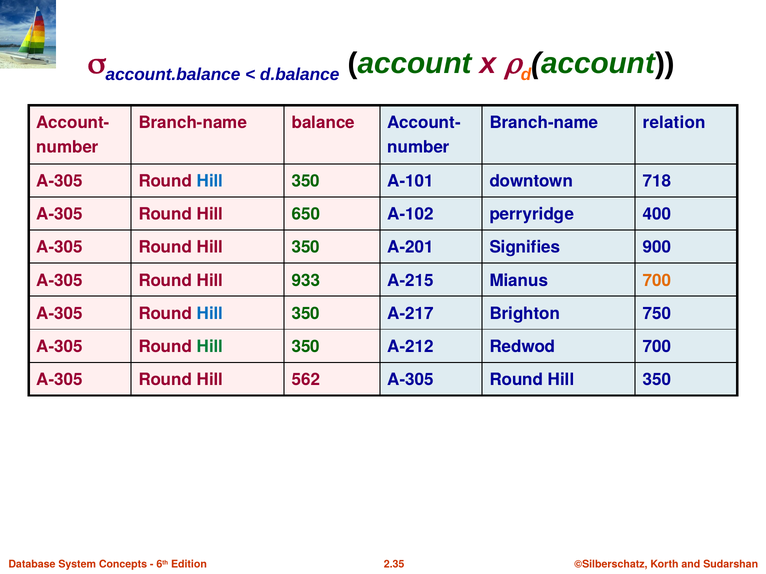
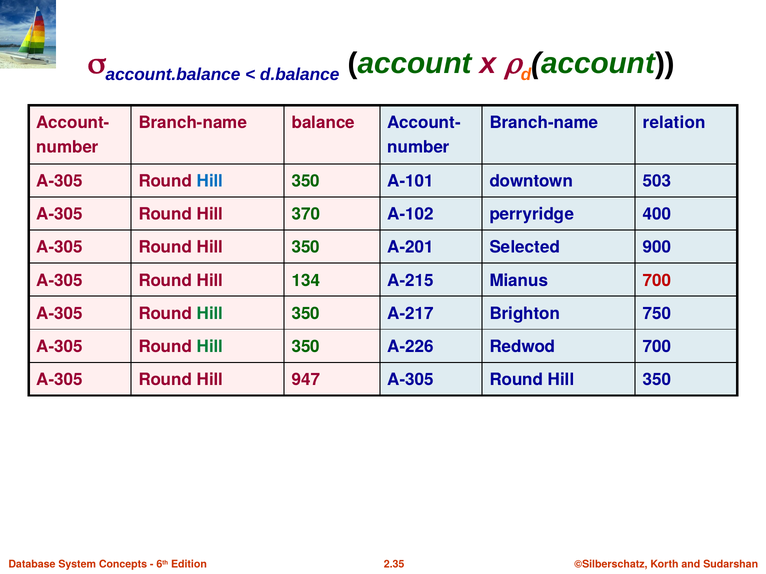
718: 718 -> 503 (657, 181)
650: 650 -> 370 (306, 214)
Signifies: Signifies -> Selected (525, 248)
933: 933 -> 134 (306, 281)
700 colour: orange -> red (657, 281)
Hill colour: blue -> green (210, 314)
A-212: A-212 -> A-226 (411, 347)
562: 562 -> 947 (306, 380)
